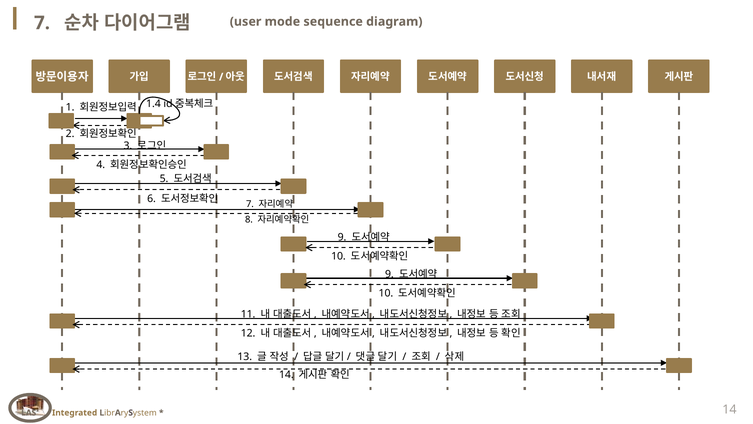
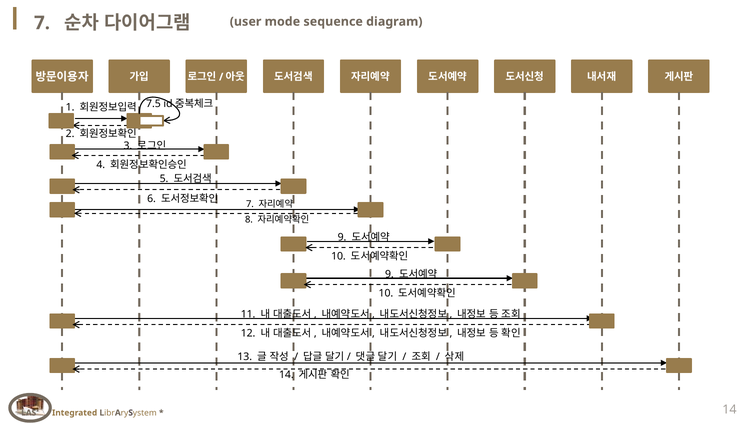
1.4: 1.4 -> 7.5 (153, 104)
